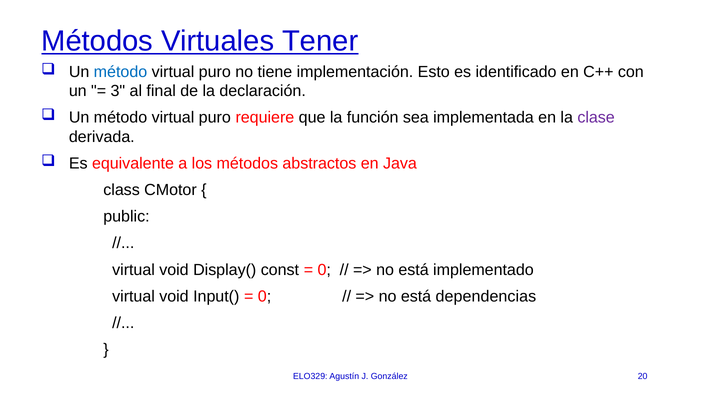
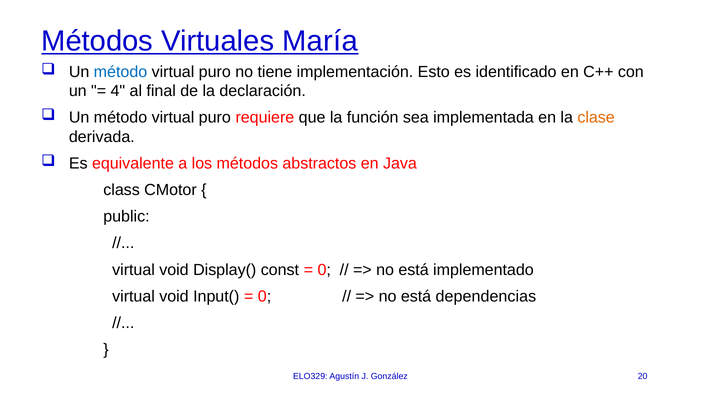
Tener: Tener -> María (320, 41)
3: 3 -> 4 (118, 91)
clase colour: purple -> orange (596, 118)
